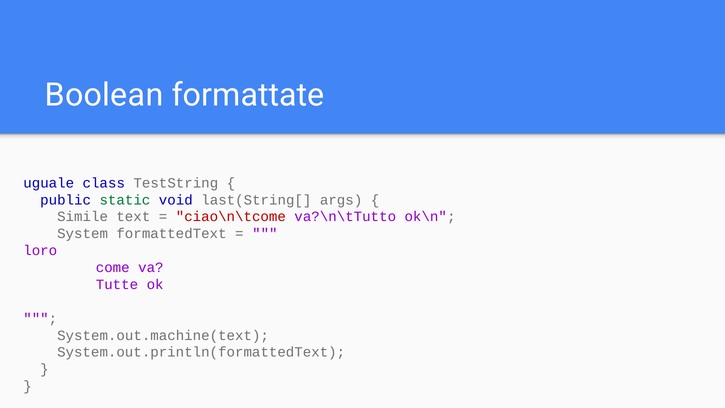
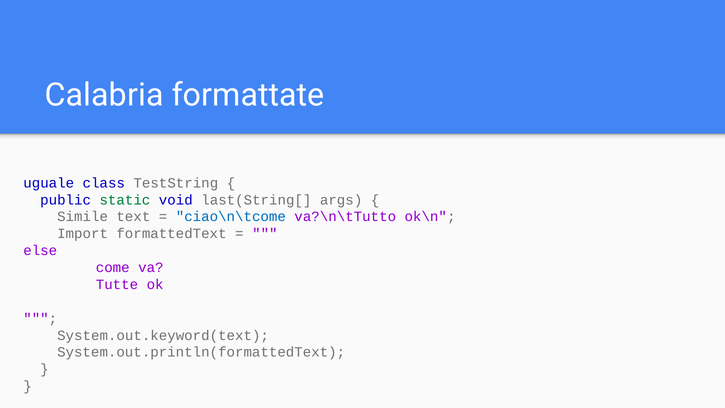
Boolean: Boolean -> Calabria (104, 95)
ciao\n\tcome colour: red -> blue (231, 217)
System: System -> Import (83, 234)
loro: loro -> else (40, 251)
System.out.machine(text: System.out.machine(text -> System.out.keyword(text (163, 335)
